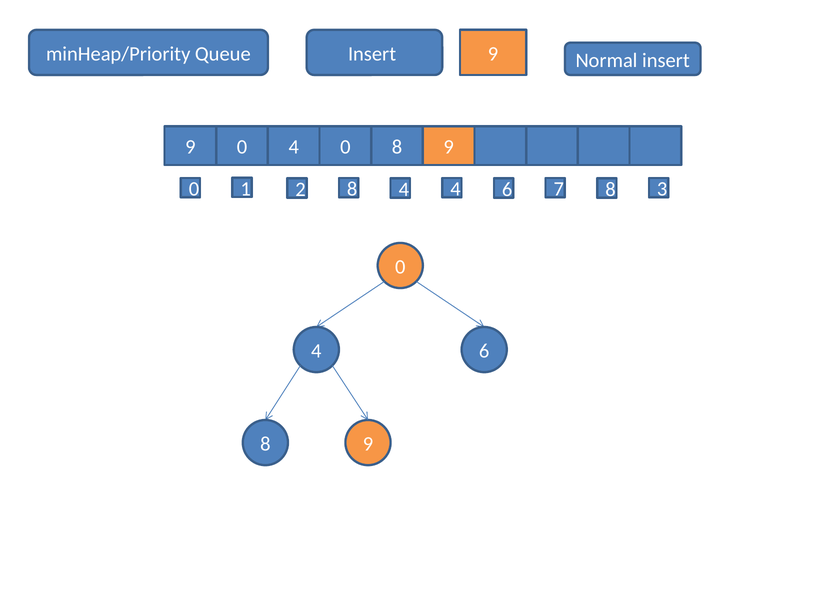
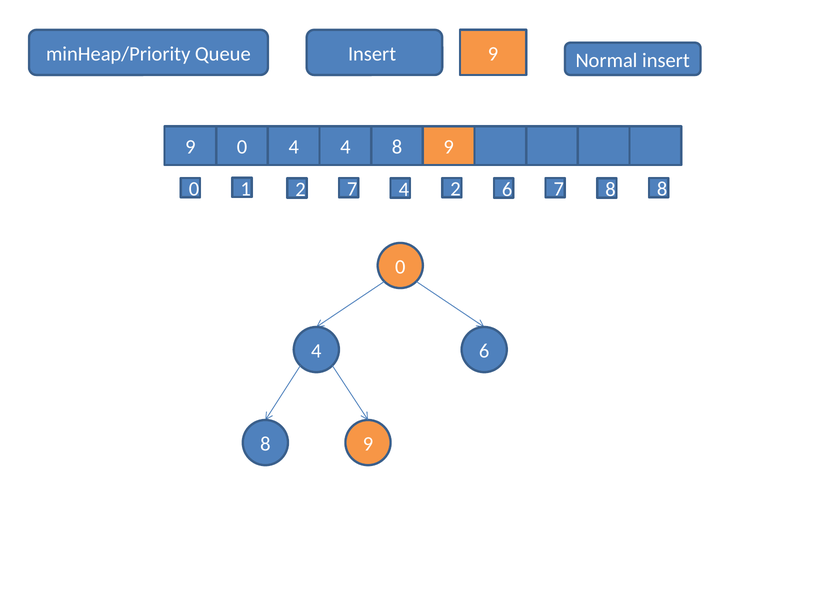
4 0: 0 -> 4 (345, 147)
2 8: 8 -> 7 (352, 189)
4 4: 4 -> 2 (455, 189)
8 3: 3 -> 8 (662, 189)
